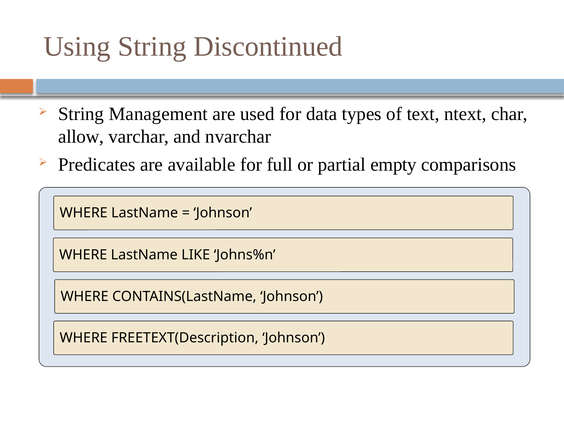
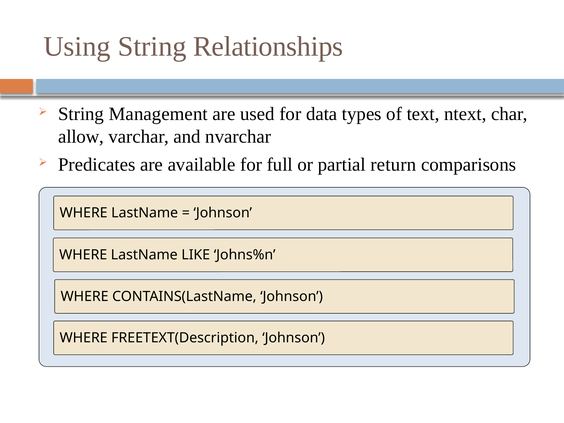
Discontinued: Discontinued -> Relationships (268, 47)
empty: empty -> return (393, 165)
